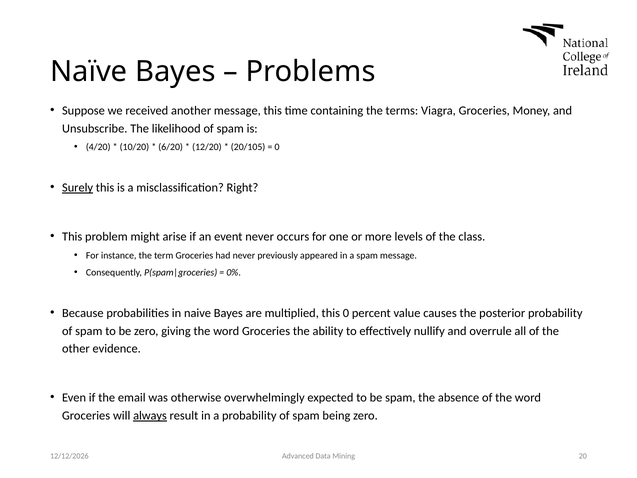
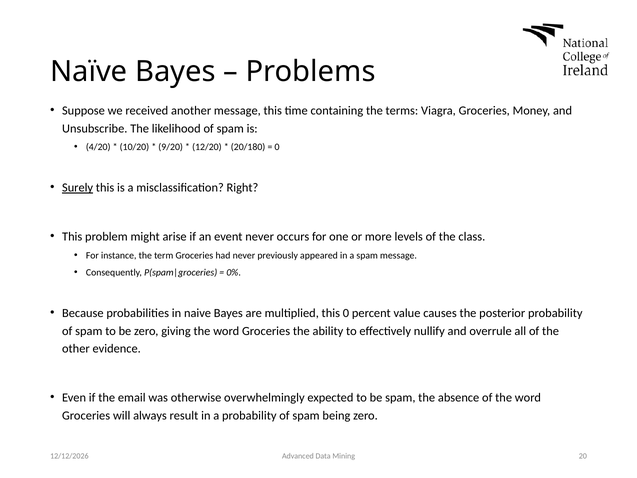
6/20: 6/20 -> 9/20 (171, 147)
20/105: 20/105 -> 20/180 (248, 147)
always underline: present -> none (150, 415)
